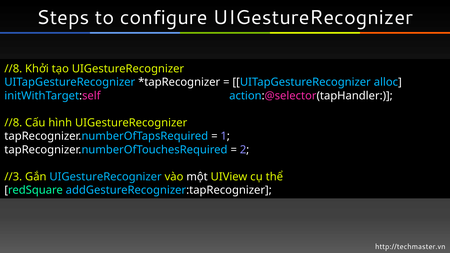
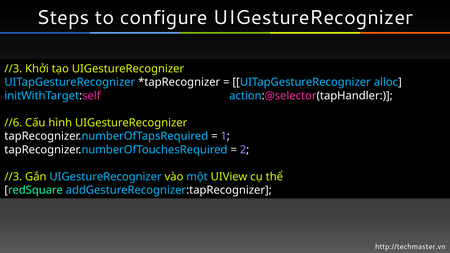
//8: //8 -> //3 (13, 69)
//8: //8 -> //6 (13, 123)
một colour: white -> light blue (197, 177)
